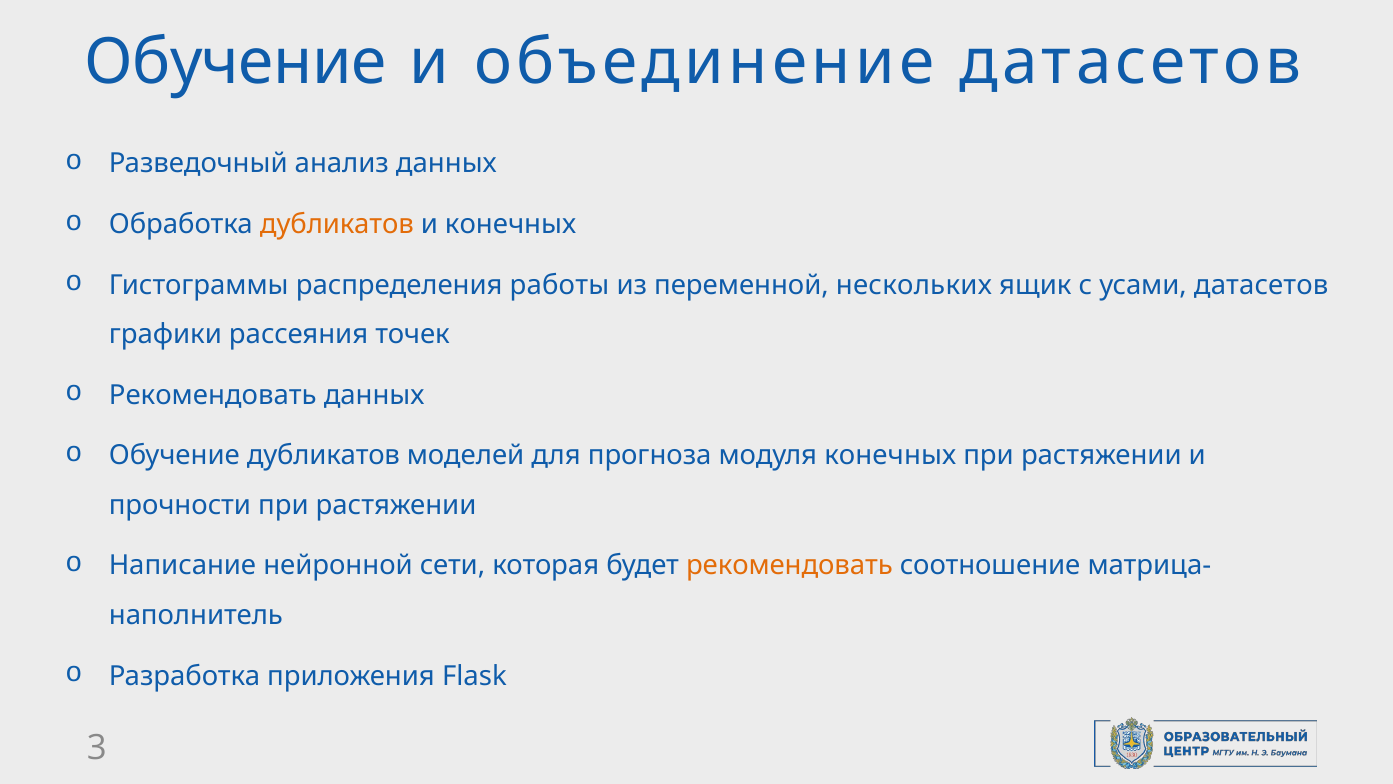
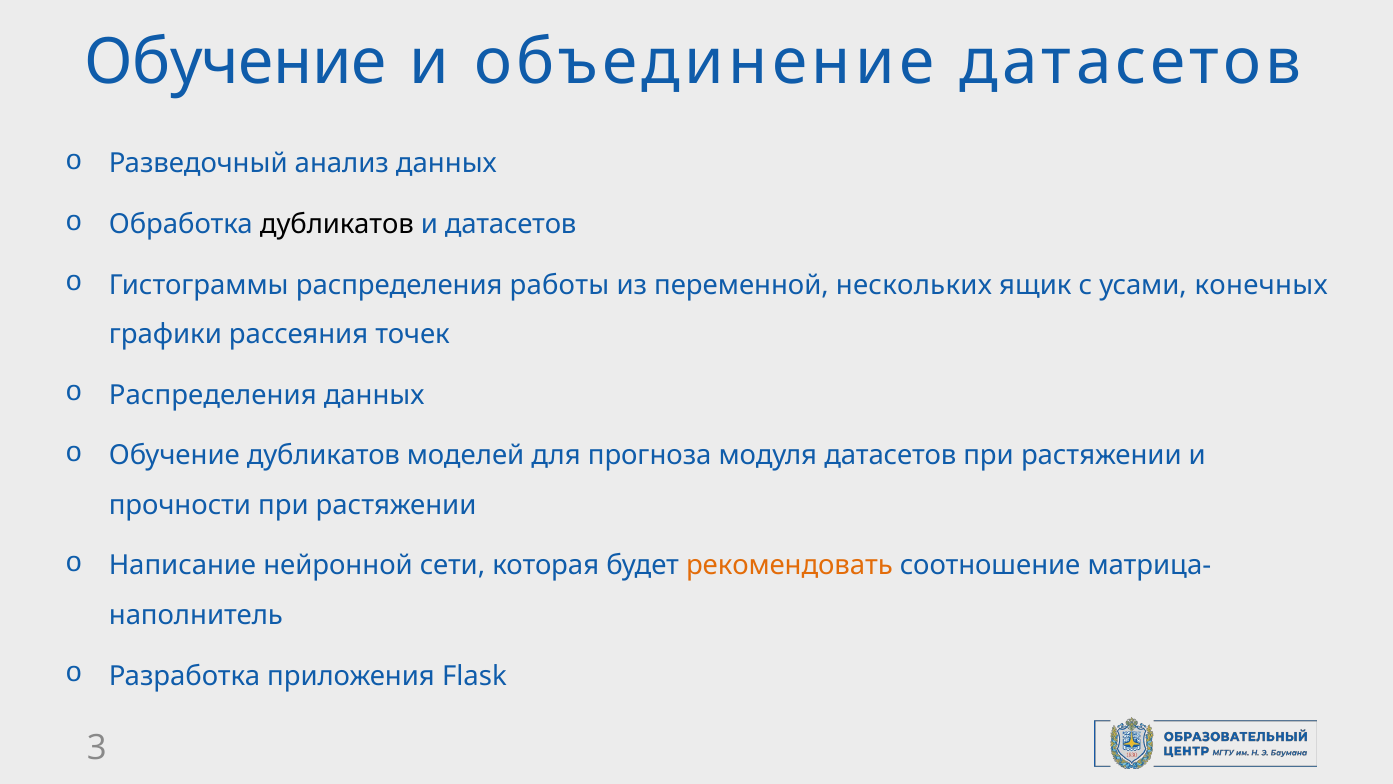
дубликатов colour: orange -> black (337, 224)
и конечных: конечных -> датасетов (511, 224)
усами датасетов: датасетов -> конечных (1261, 285)
Рекомендовать: Рекомендовать -> Распределения (213, 395)
модуля конечных: конечных -> датасетов (890, 455)
